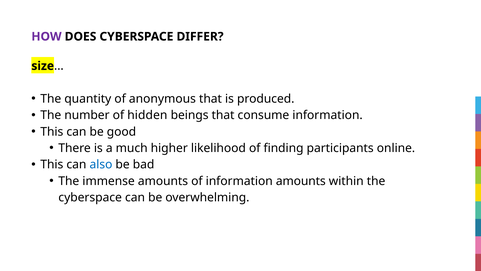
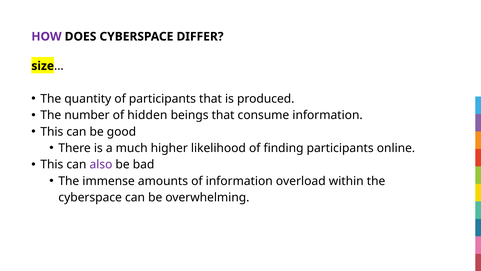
of anonymous: anonymous -> participants (162, 99)
also colour: blue -> purple (101, 164)
information amounts: amounts -> overload (301, 181)
